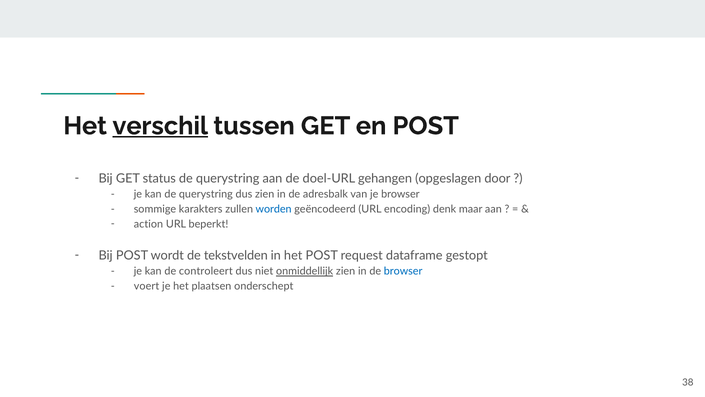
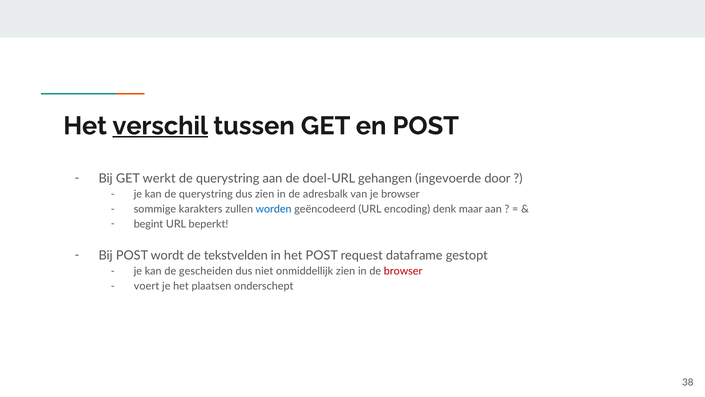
status: status -> werkt (159, 178)
opgeslagen: opgeslagen -> ingevoerde (448, 178)
action: action -> begint (149, 224)
controleert: controleert -> gescheiden (206, 271)
onmiddellijk underline: present -> none (305, 271)
browser colour: blue -> red (403, 271)
